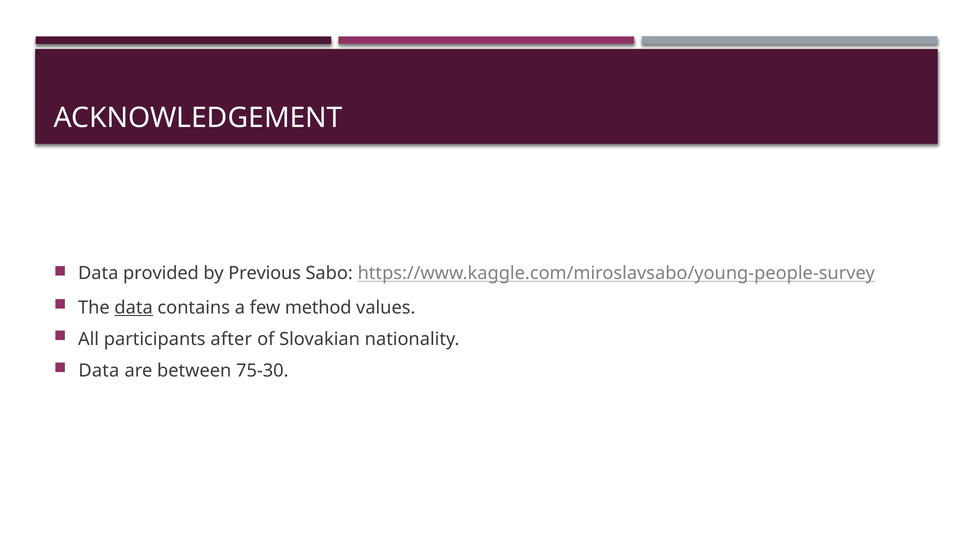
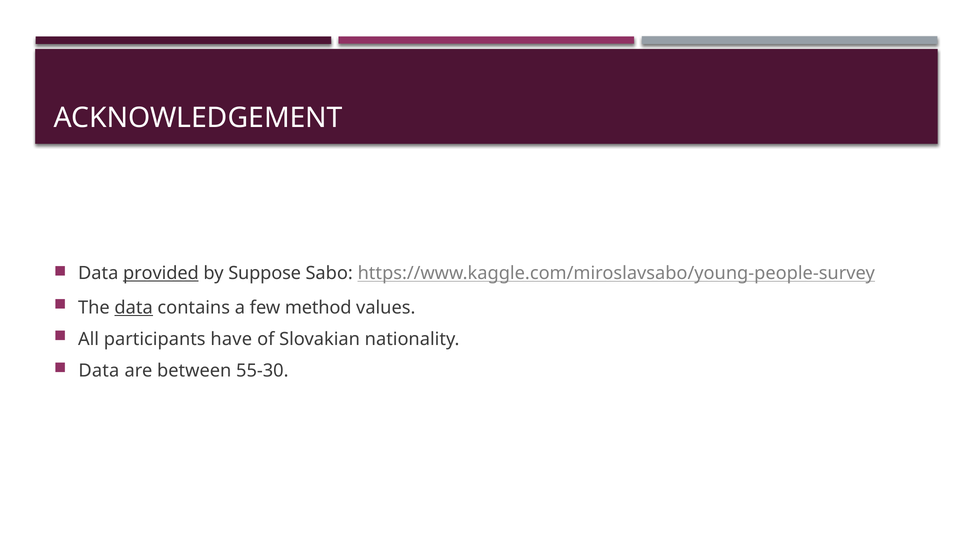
provided underline: none -> present (161, 273)
Previous: Previous -> Suppose (265, 273)
after: after -> have (231, 339)
75-30: 75-30 -> 55-30 (262, 371)
